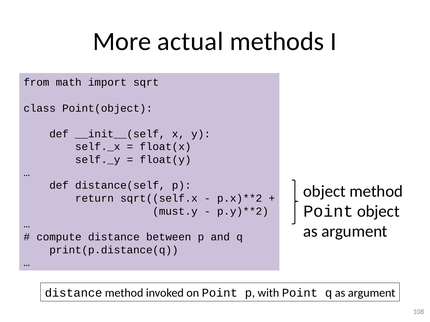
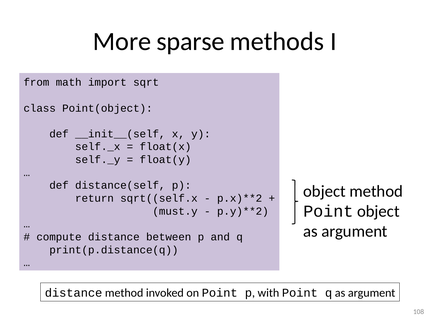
actual: actual -> sparse (191, 42)
